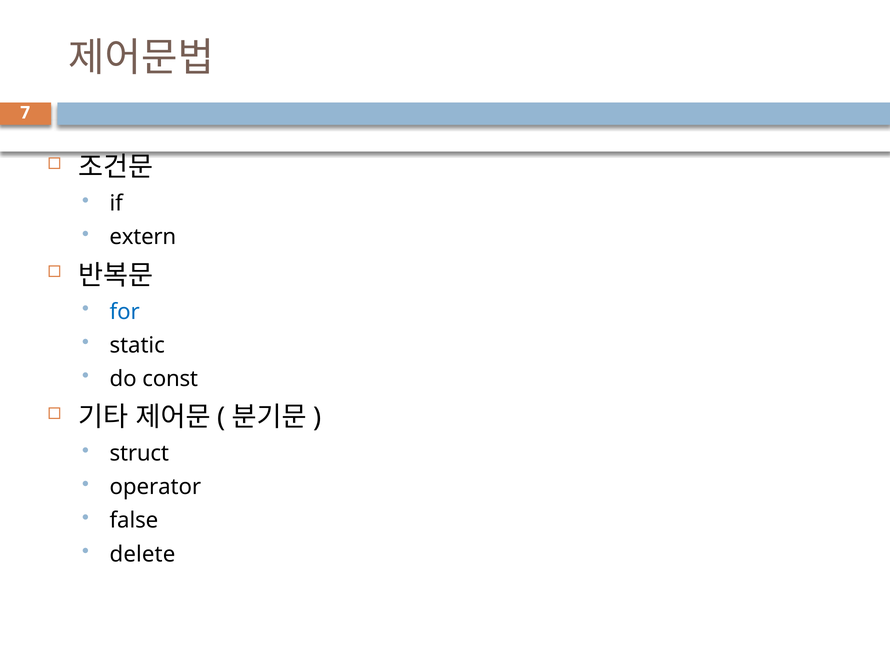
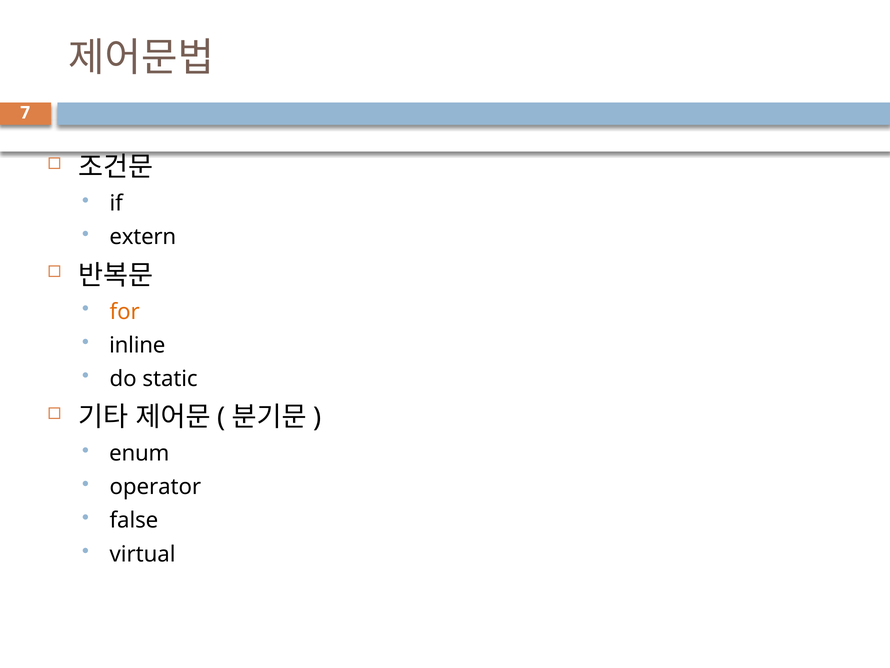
for colour: blue -> orange (125, 311)
static: static -> inline (137, 345)
const: const -> static (170, 378)
struct: struct -> enum (139, 453)
delete: delete -> virtual (143, 554)
